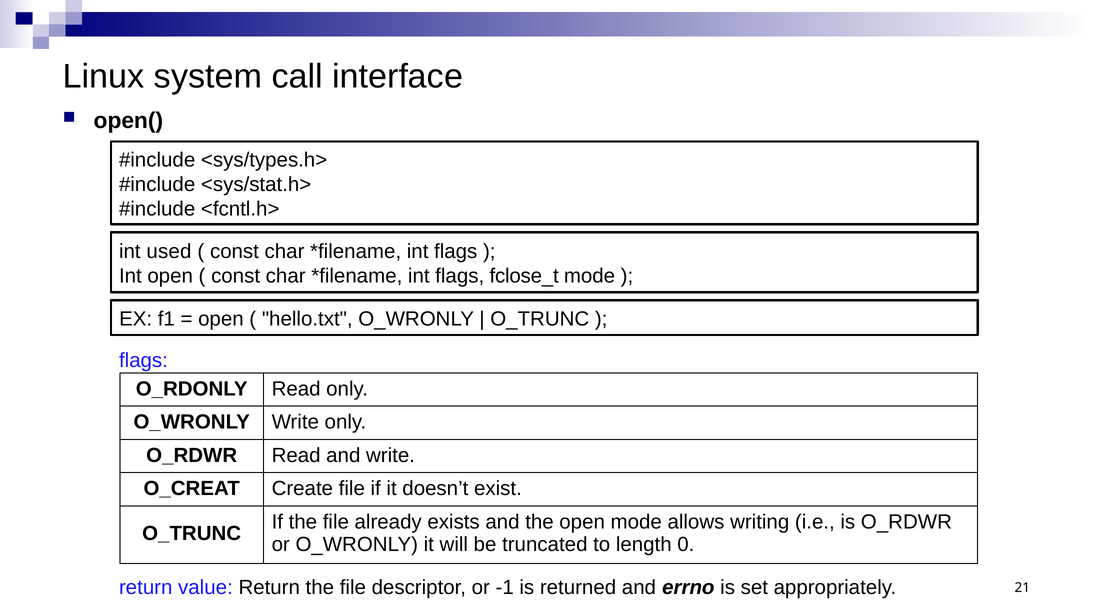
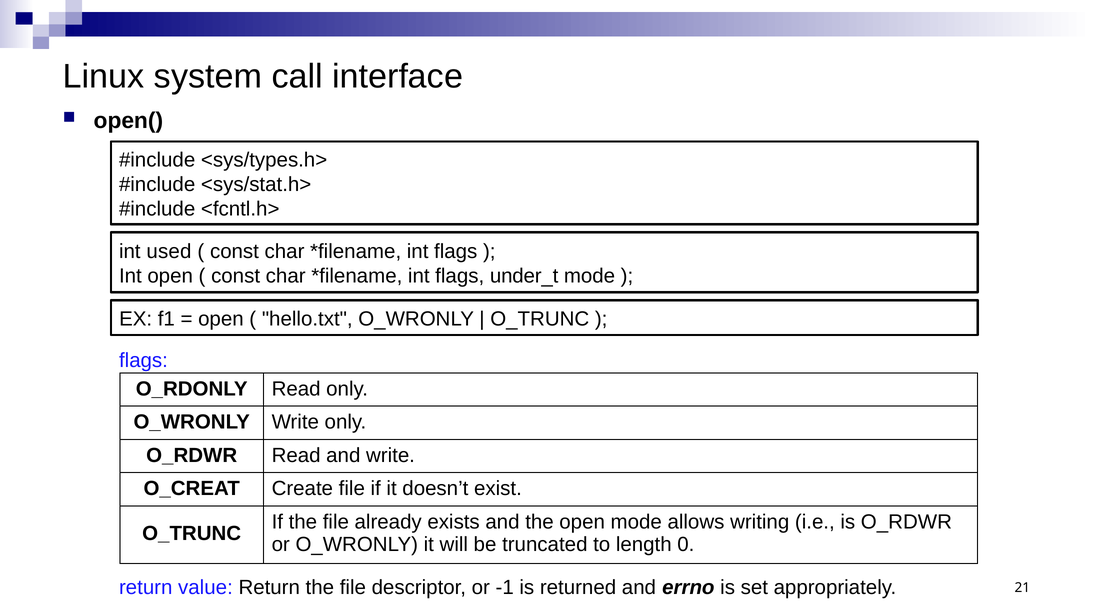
fclose_t: fclose_t -> under_t (524, 276)
